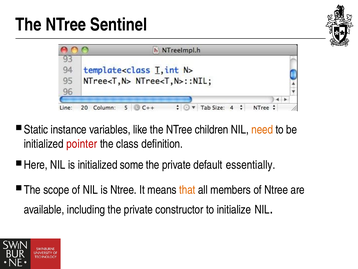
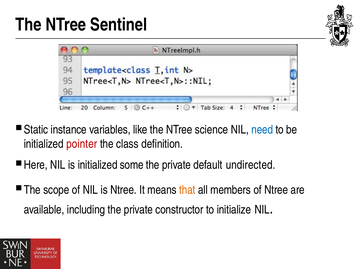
children: children -> science (212, 129)
need colour: orange -> blue (262, 129)
essentially: essentially -> undirected (251, 165)
